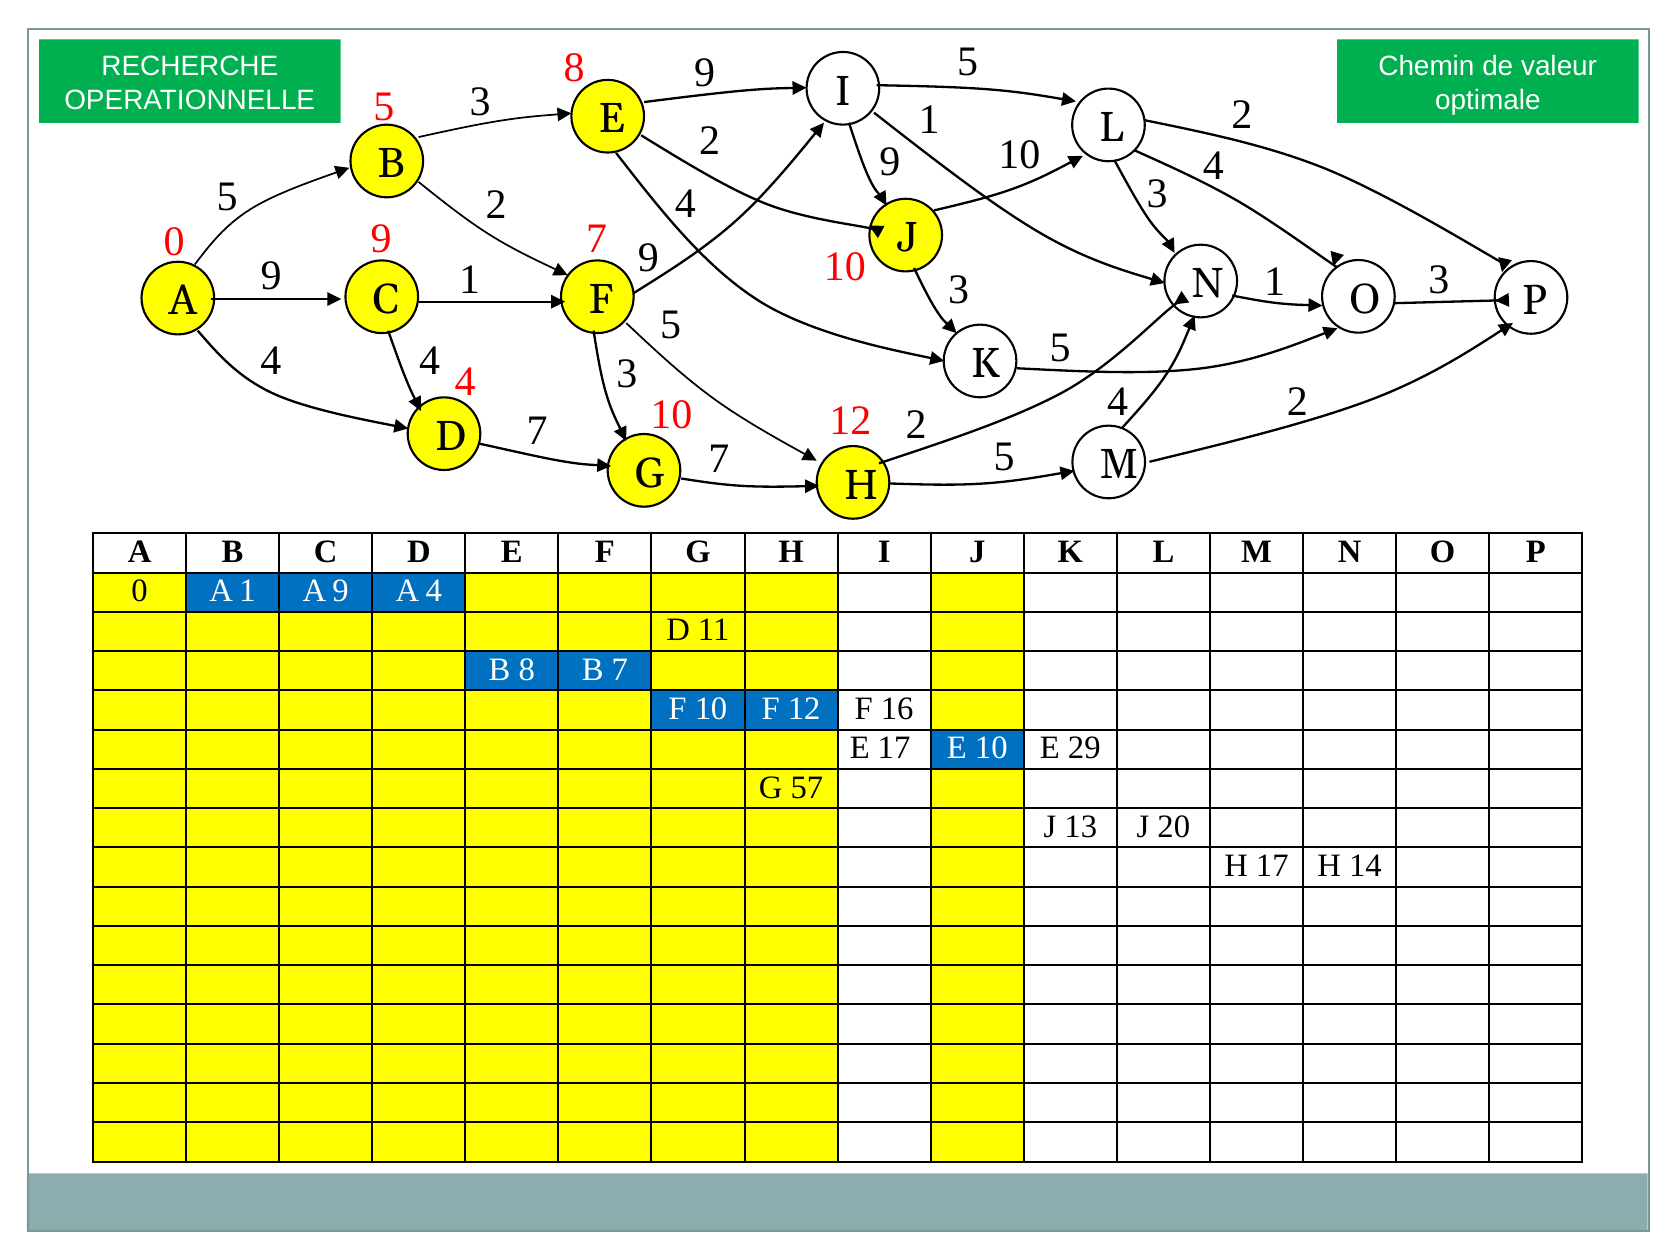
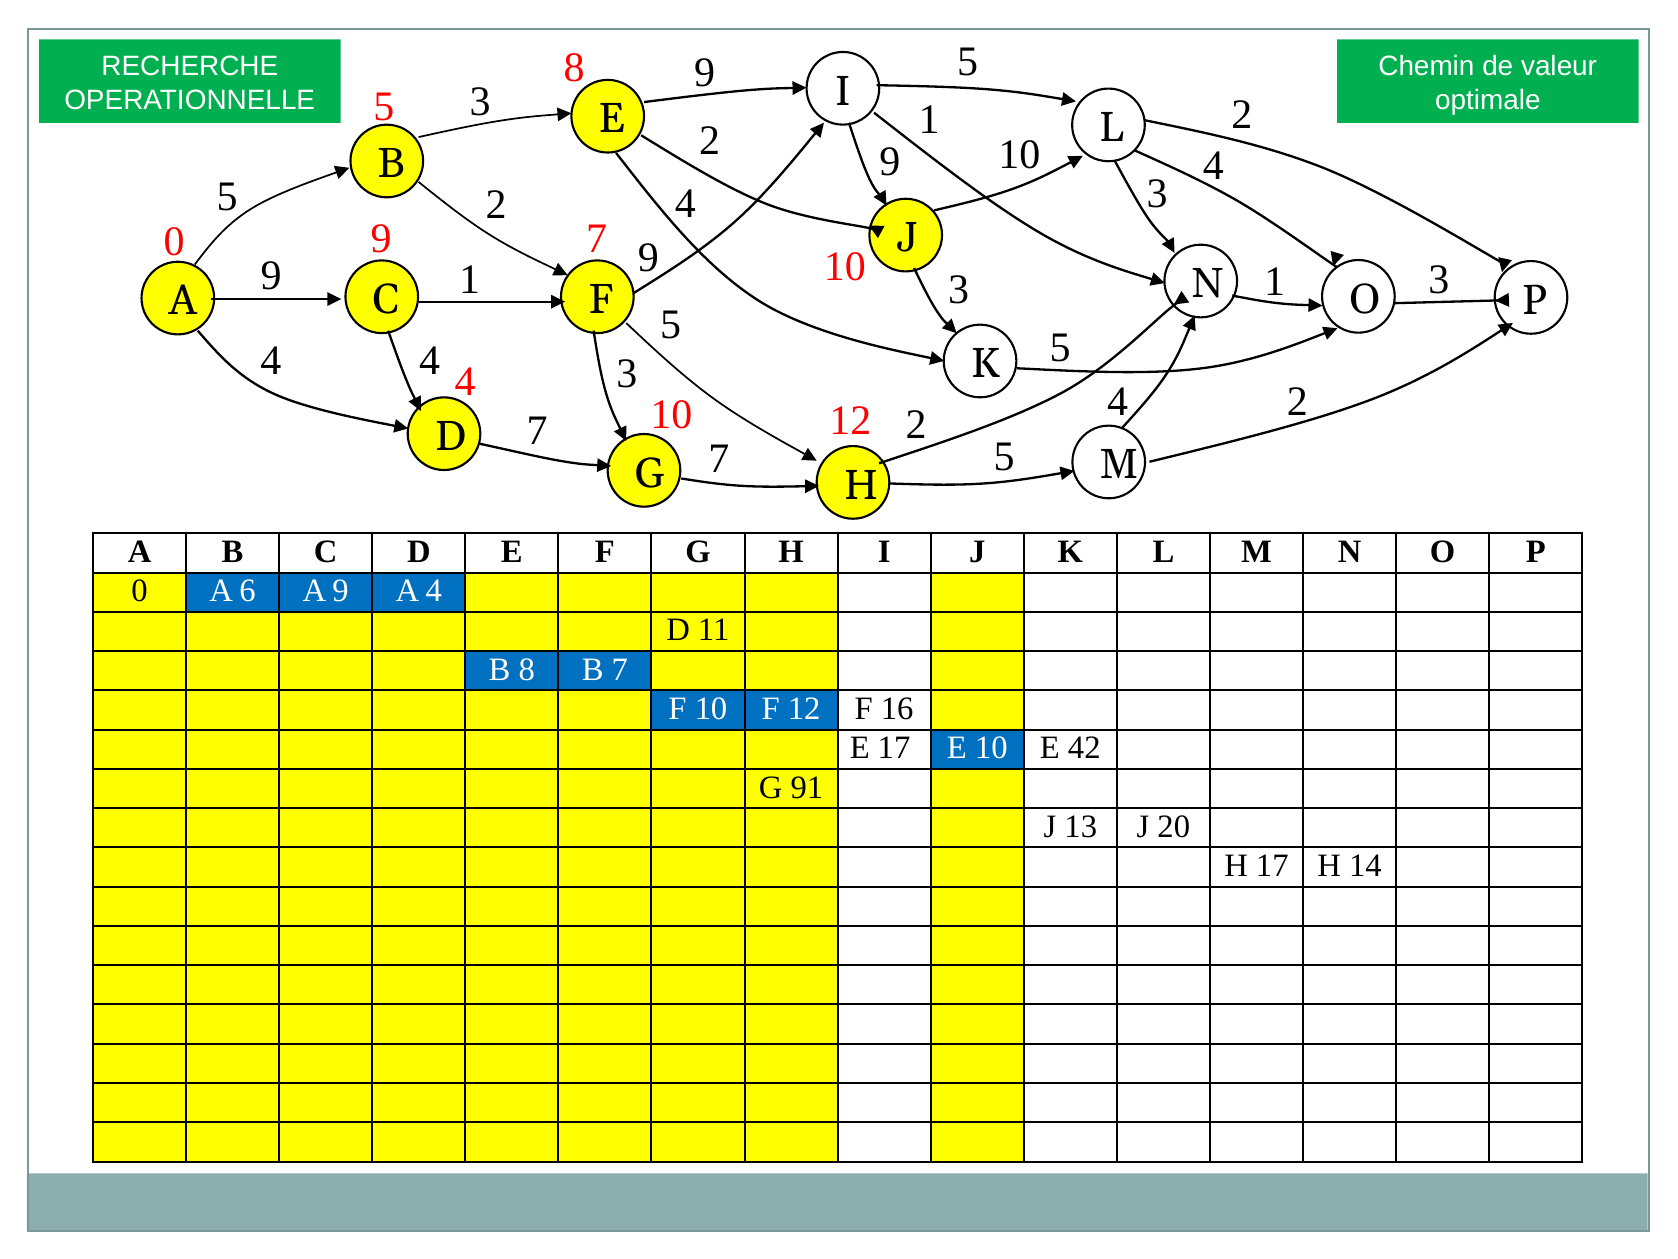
A 1: 1 -> 6 (248, 591)
29: 29 -> 42 (1084, 748)
57: 57 -> 91 (807, 787)
